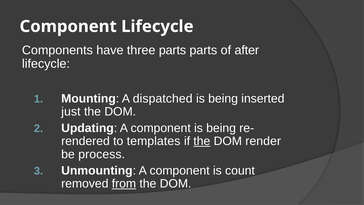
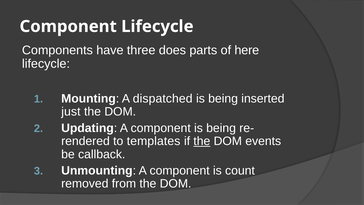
three parts: parts -> does (172, 50)
after: after -> here (247, 50)
render: render -> events (263, 141)
process: process -> callback (102, 154)
from underline: present -> none (124, 184)
